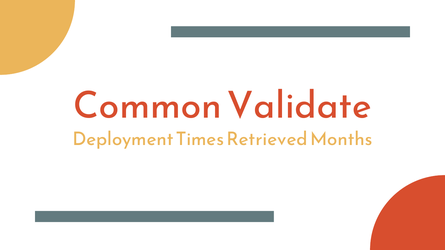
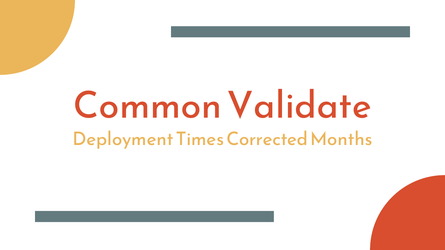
Retrieved: Retrieved -> Corrected (267, 139)
